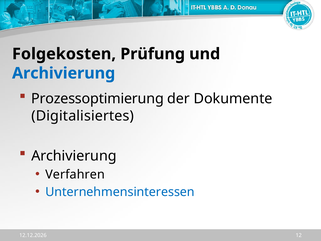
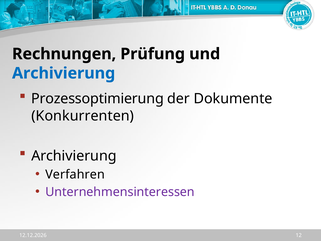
Folgekosten: Folgekosten -> Rechnungen (64, 54)
Digitalisiertes: Digitalisiertes -> Konkurrenten (83, 116)
Unternehmensinteressen colour: blue -> purple (120, 192)
